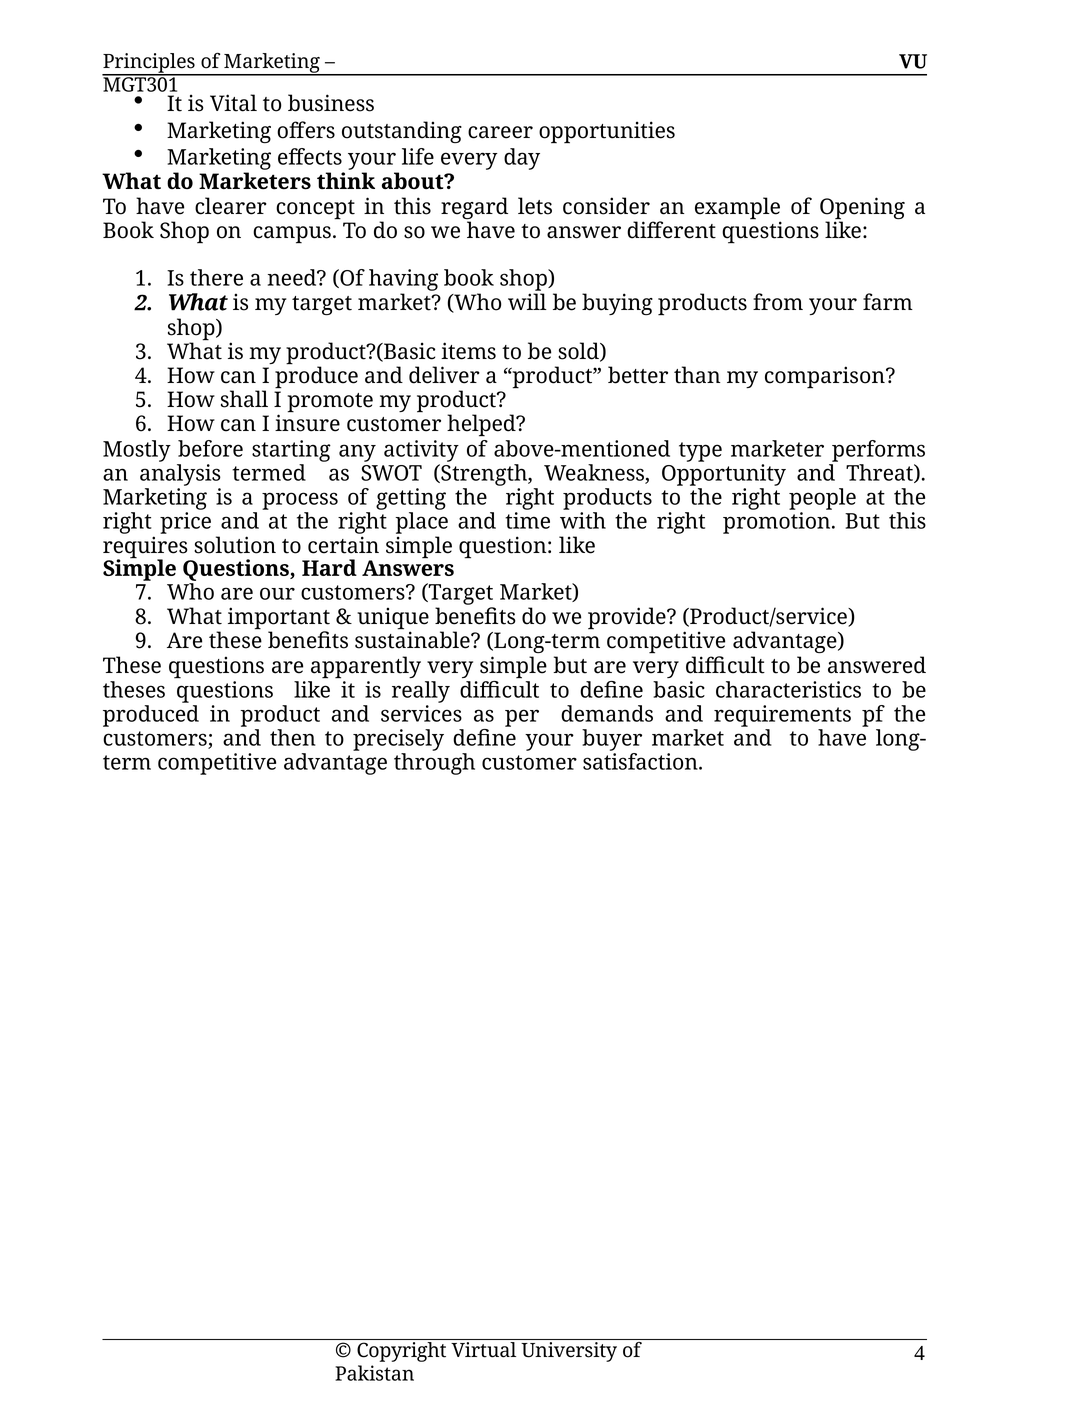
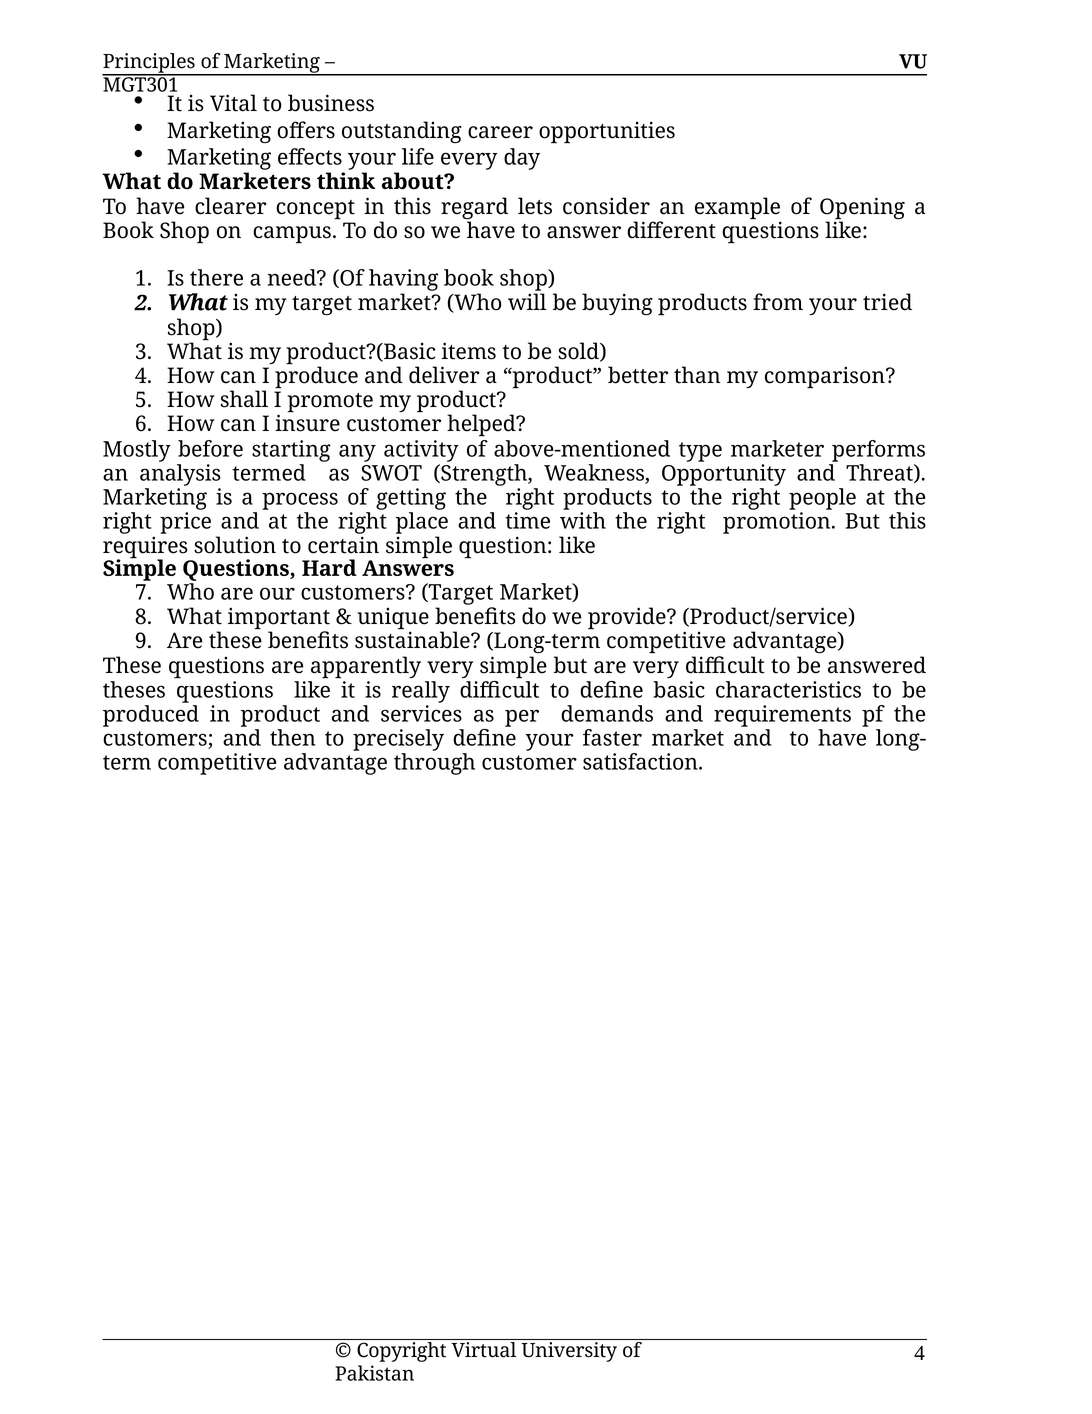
farm: farm -> tried (888, 303)
buyer: buyer -> faster (612, 738)
